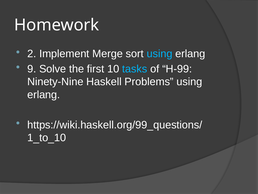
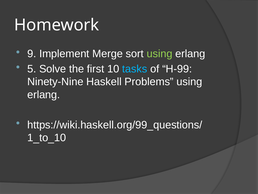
2: 2 -> 9 (32, 54)
using colour: light blue -> light green (160, 54)
9: 9 -> 5 (32, 69)
